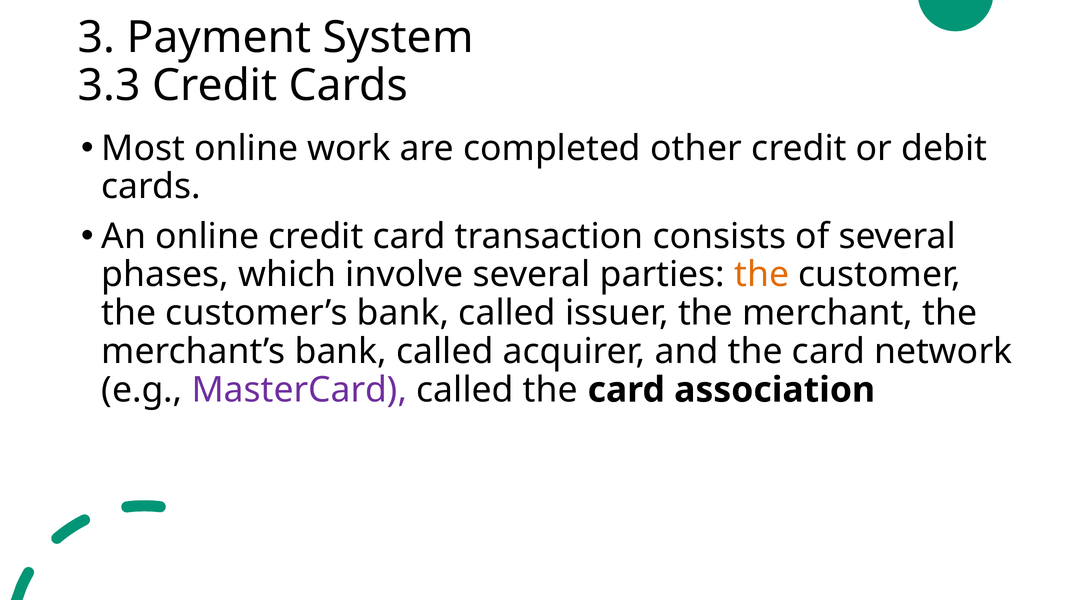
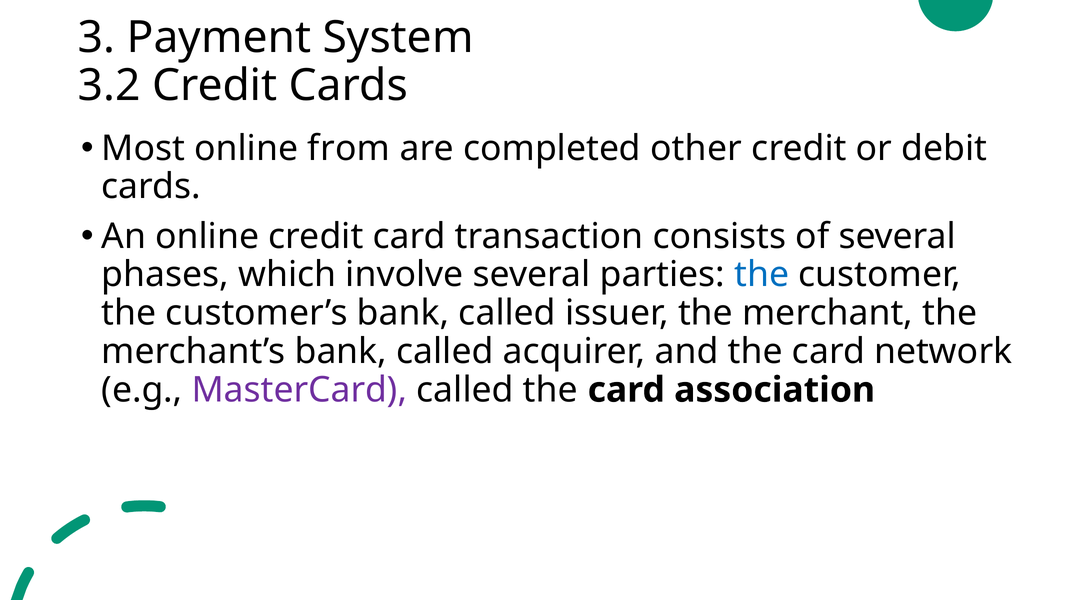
3.3: 3.3 -> 3.2 (109, 85)
work: work -> from (349, 148)
the colour: orange -> blue (762, 275)
